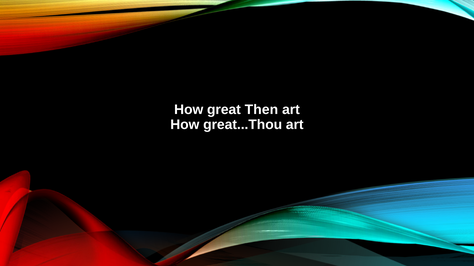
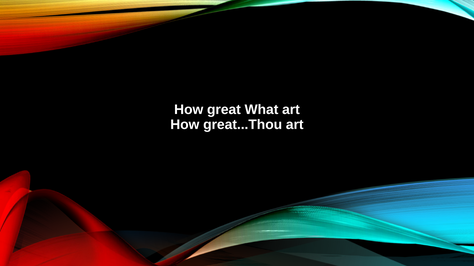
Then: Then -> What (261, 110)
